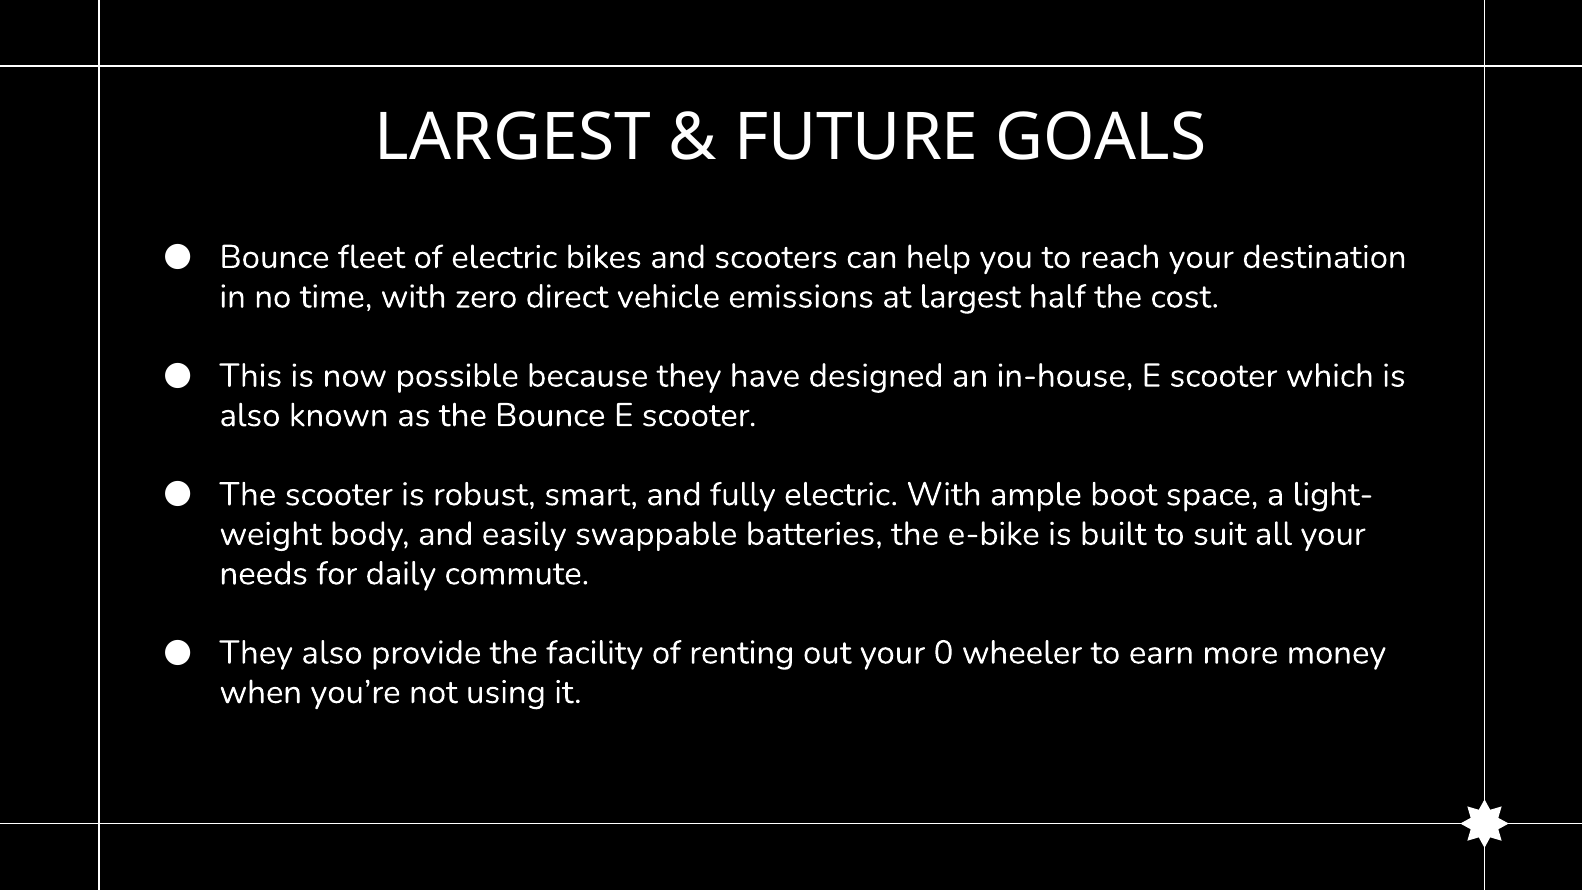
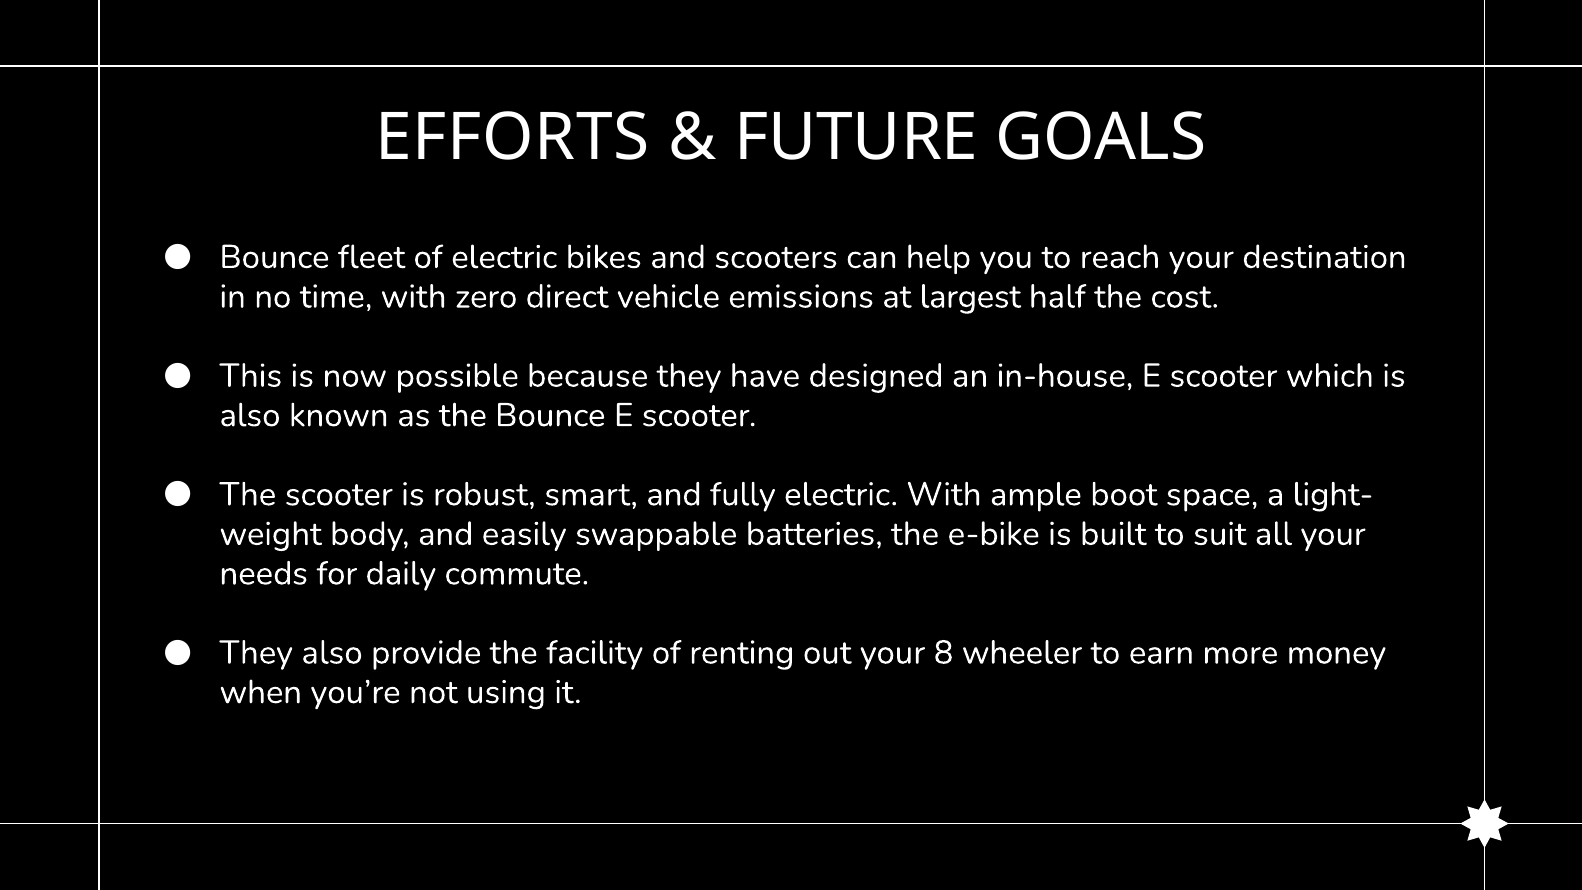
LARGEST: LARGEST -> EFFORTS (513, 137)
0: 0 -> 8 (944, 653)
